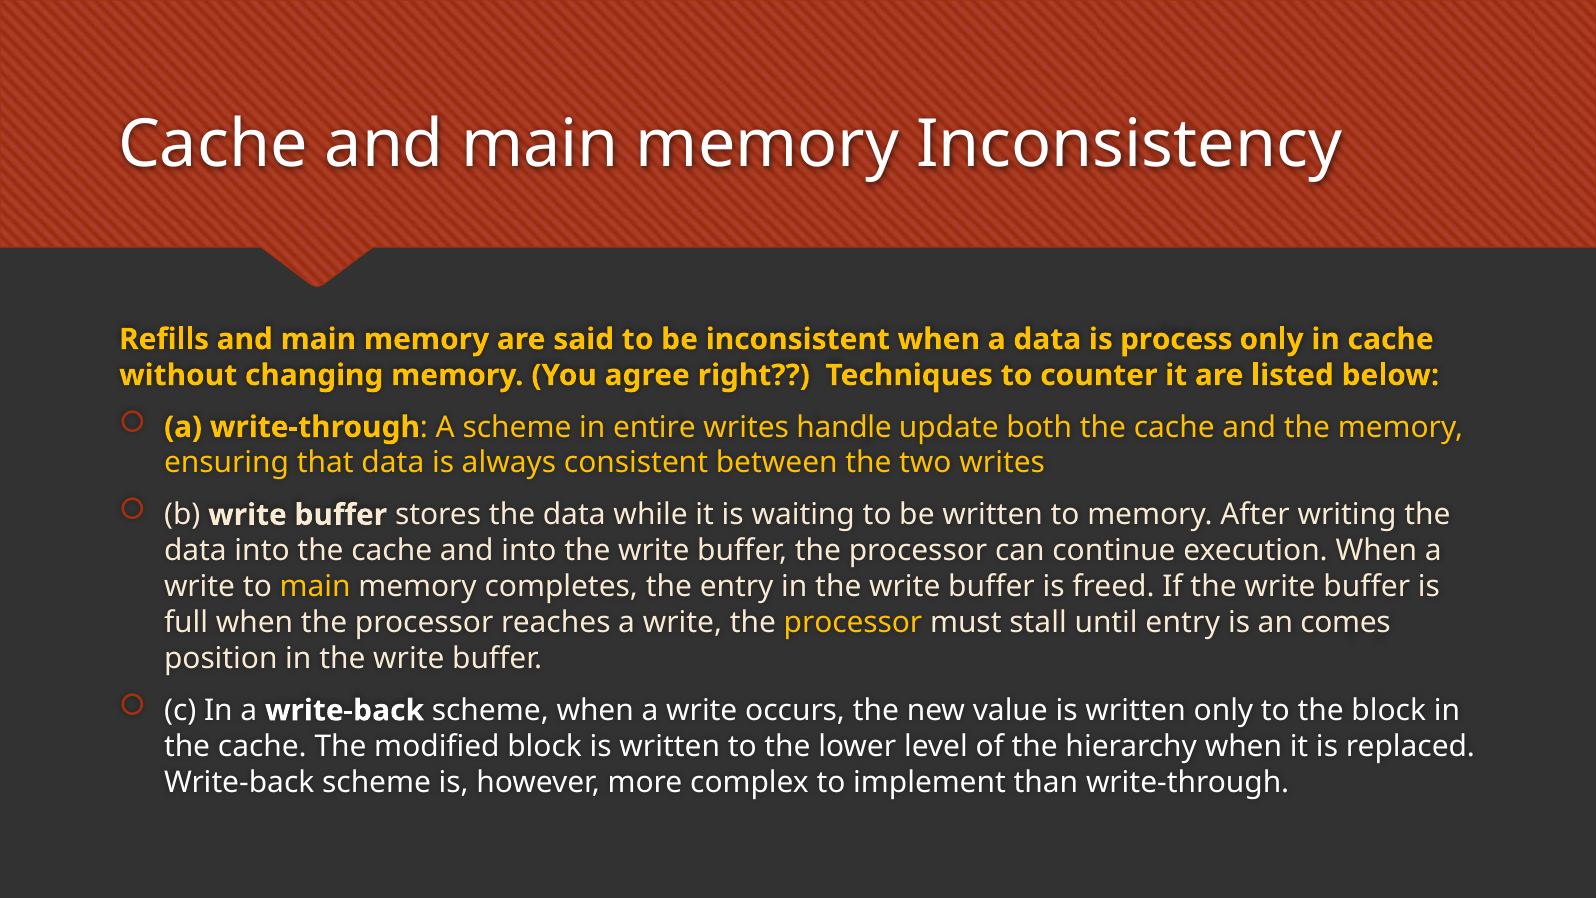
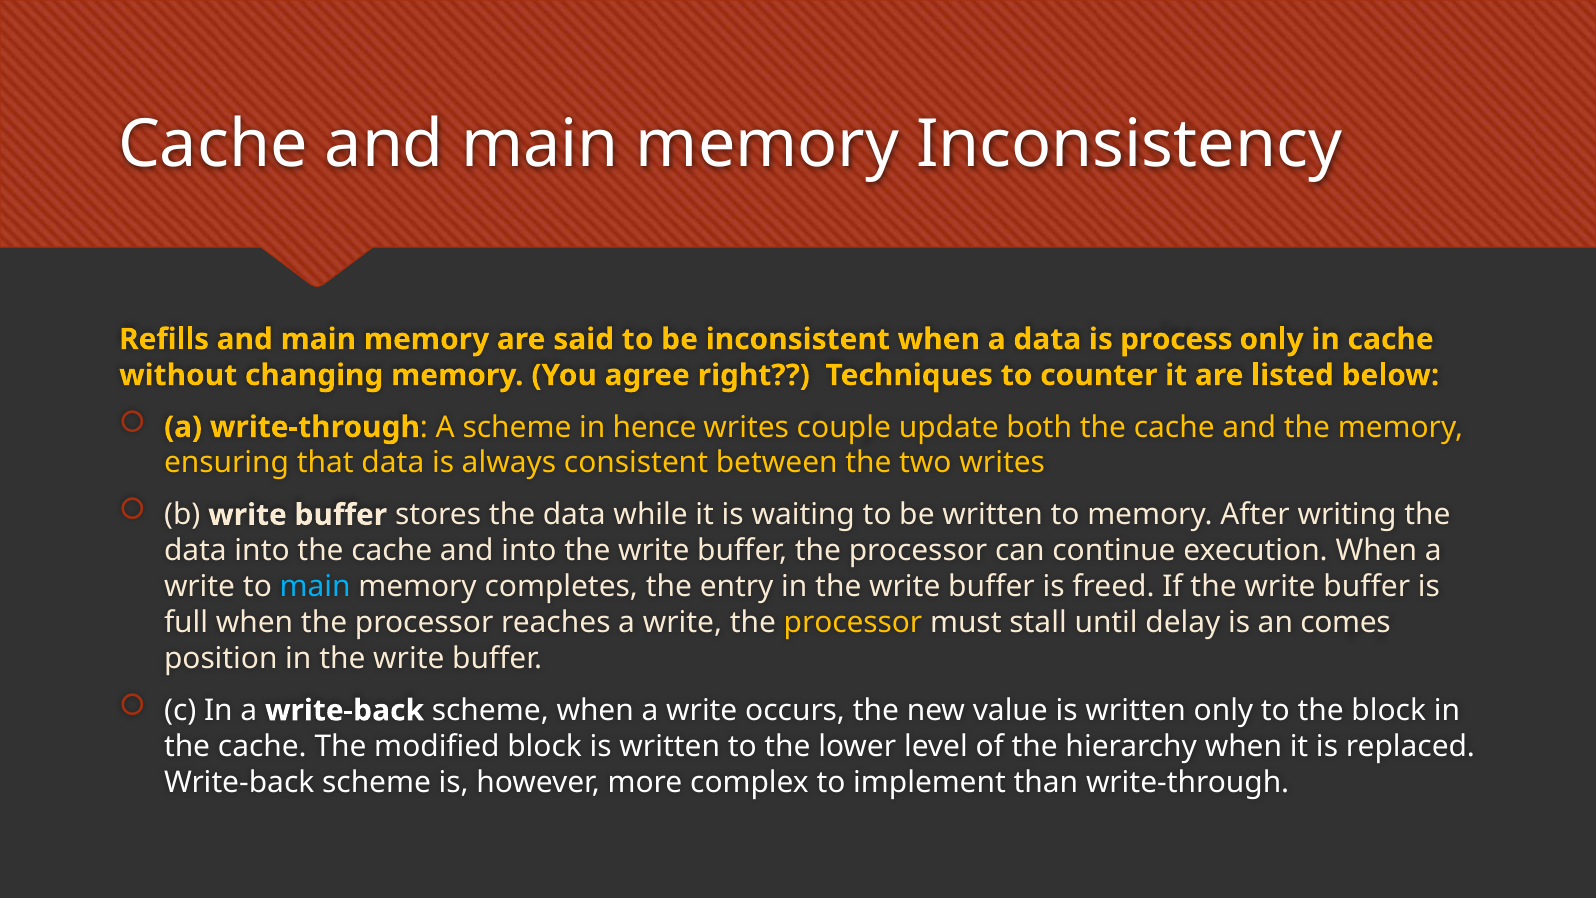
entire: entire -> hence (655, 427)
handle: handle -> couple (844, 427)
main colour: yellow -> light blue (315, 587)
until entry: entry -> delay (1183, 623)
